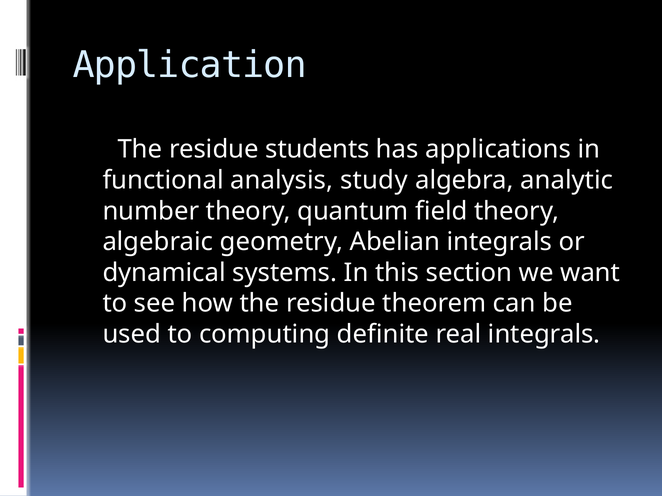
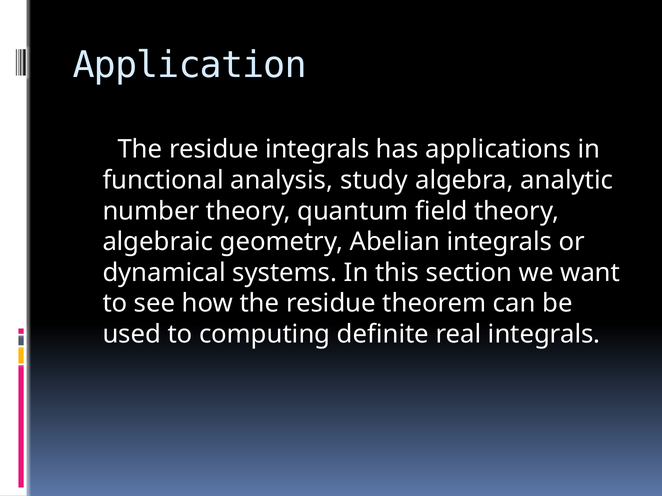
residue students: students -> integrals (317, 150)
